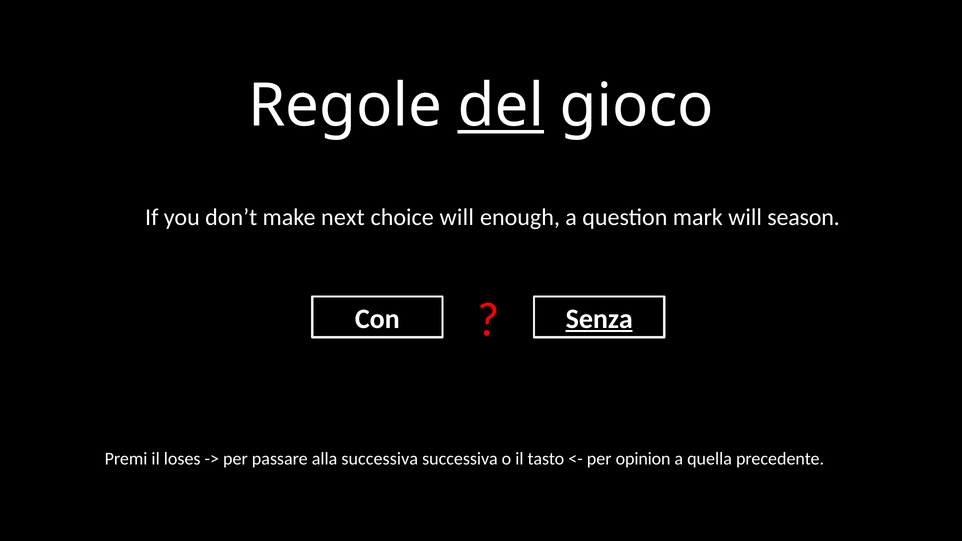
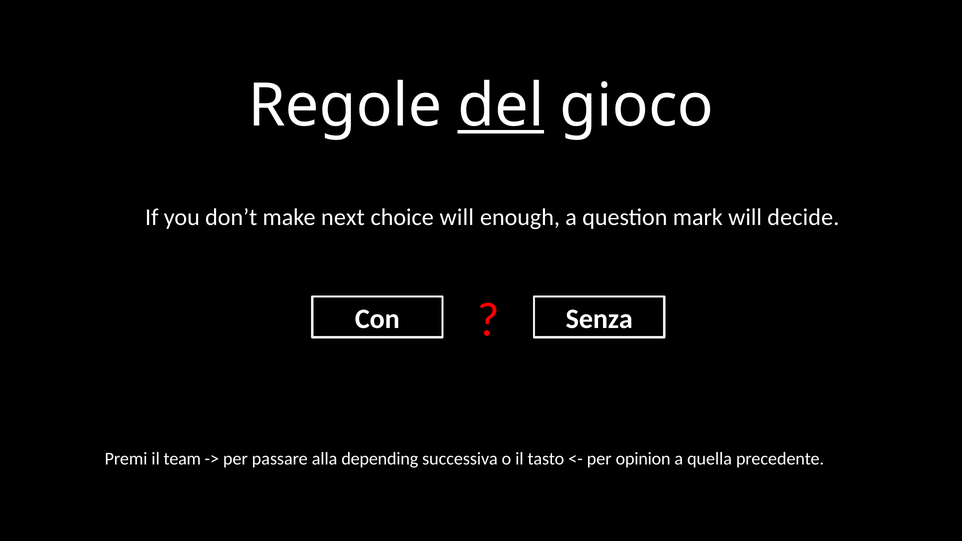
season: season -> decide (803, 218)
Senza underline: present -> none (599, 319)
loses: loses -> team (182, 459)
alla successiva: successiva -> depending (380, 459)
